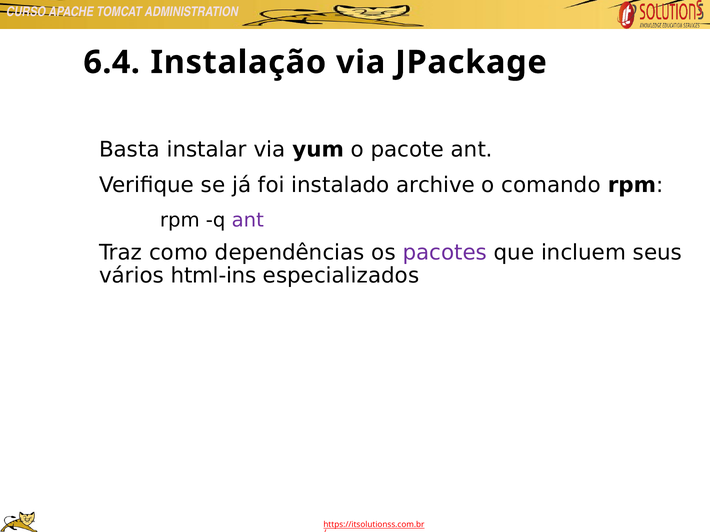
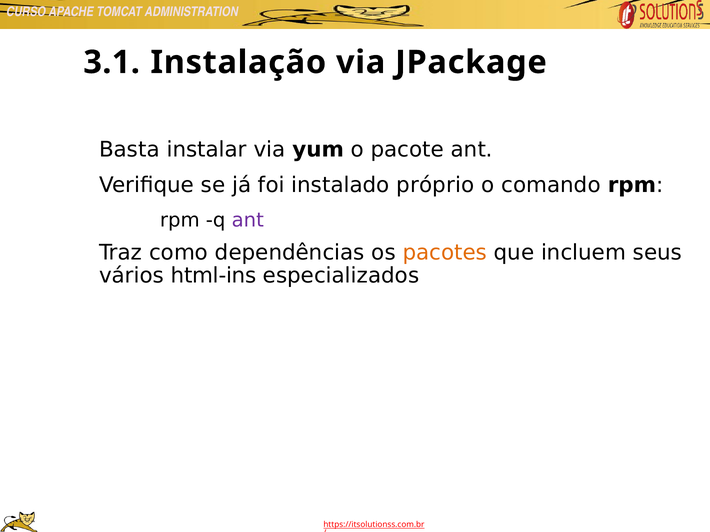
6.4: 6.4 -> 3.1 (112, 62)
archive: archive -> próprio (435, 186)
pacotes colour: purple -> orange (445, 253)
